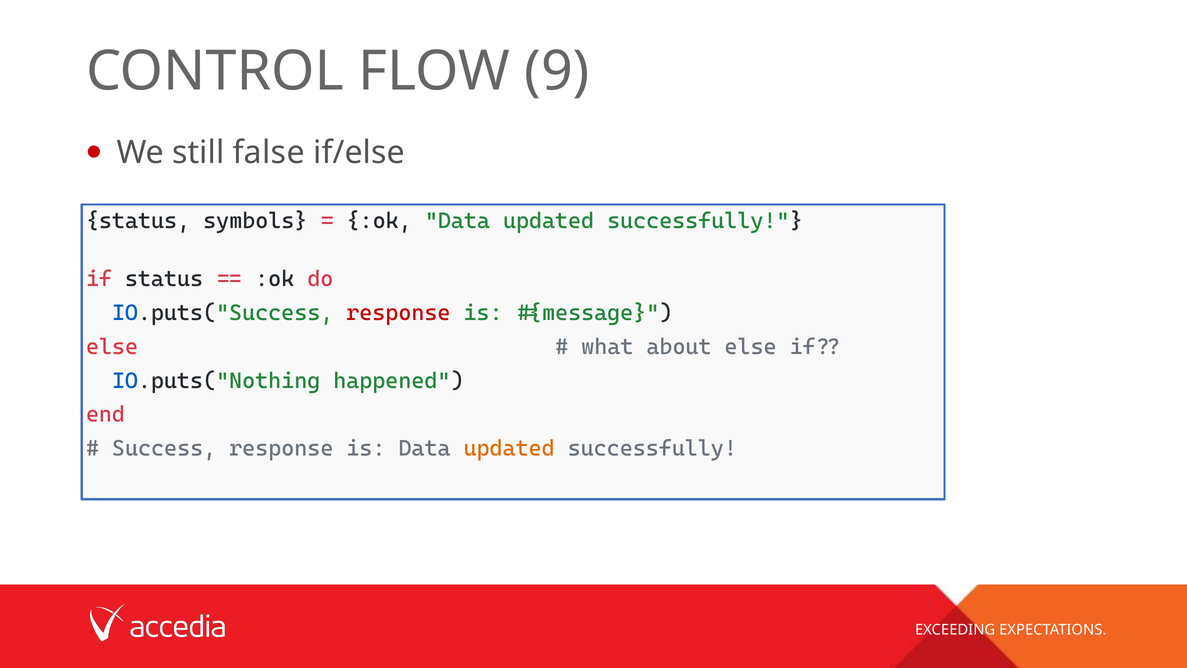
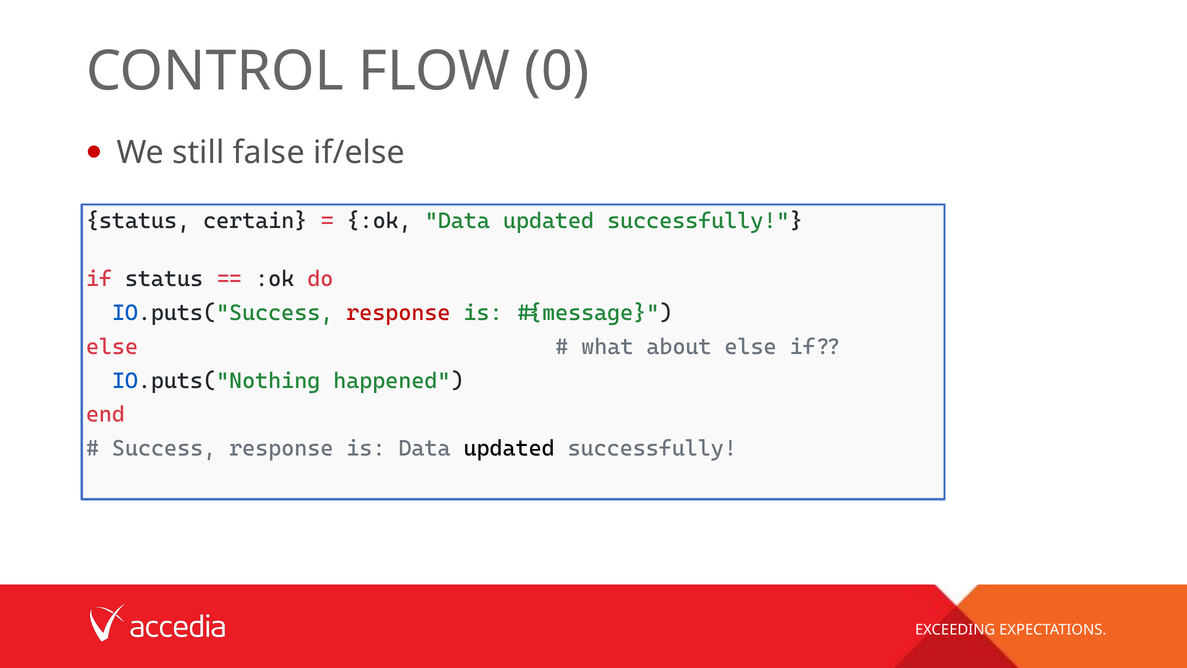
9: 9 -> 0 (557, 71)
symbols: symbols -> certain (255, 221)
updated colour: orange -> black (509, 448)
